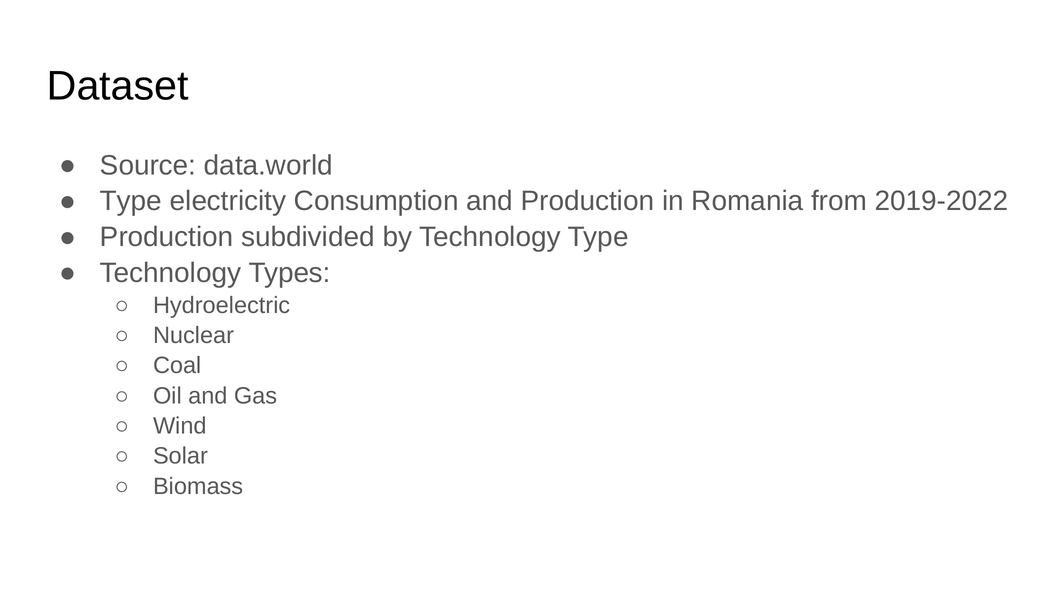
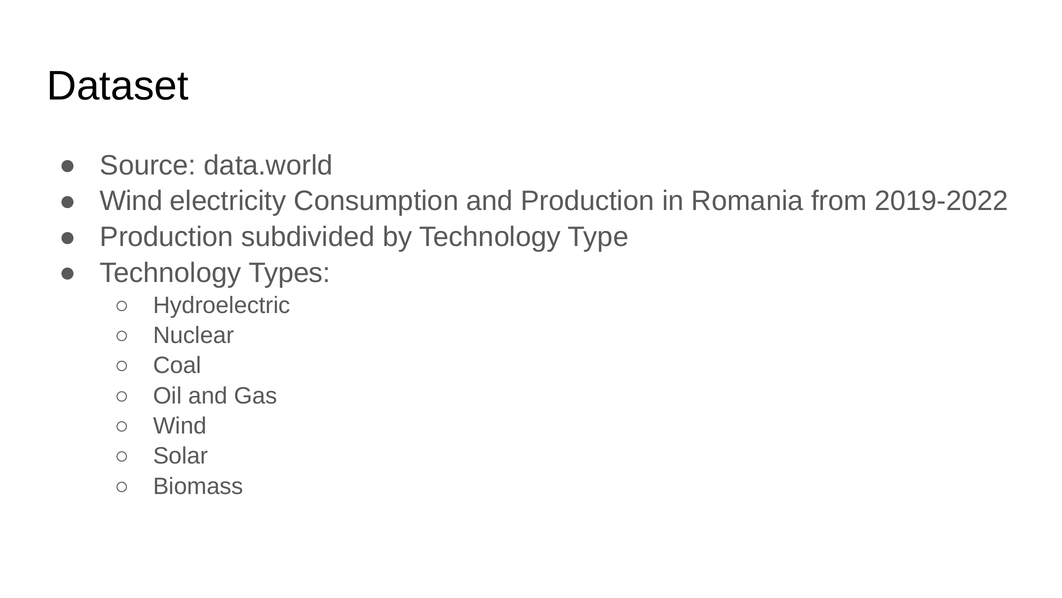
Type: Type -> Wind (131, 201)
